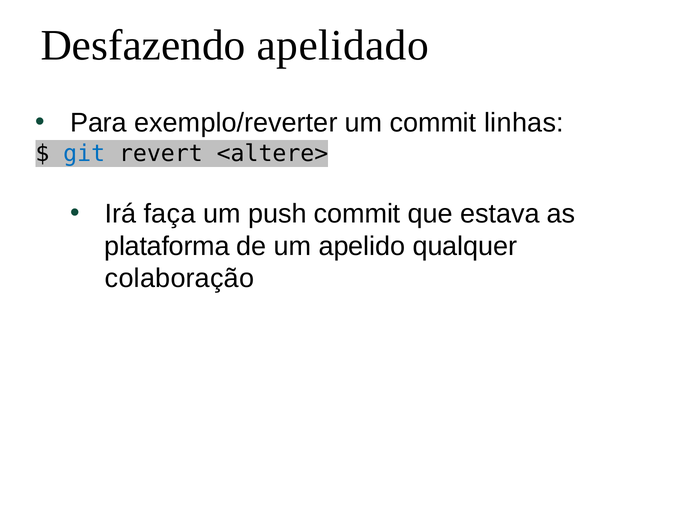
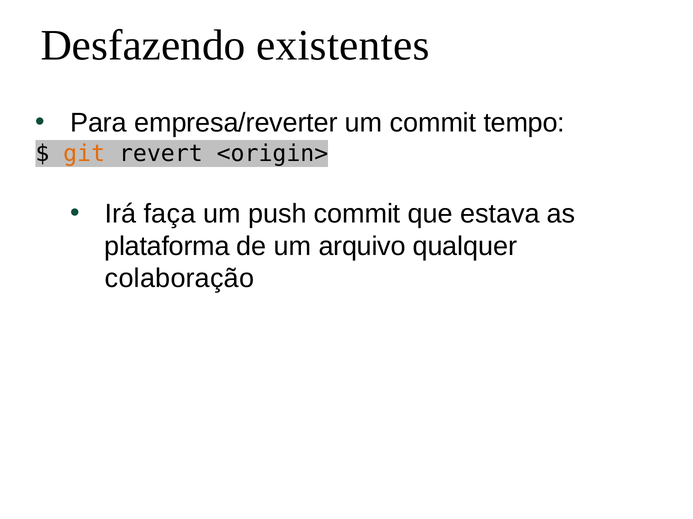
apelidado: apelidado -> existentes (343, 45)
exemplo/reverter: exemplo/reverter -> empresa/reverter (236, 123)
linhas: linhas -> tempo (524, 123)
git colour: blue -> orange (84, 154)
<altere>: <altere> -> <origin> (272, 154)
apelido: apelido -> arquivo (362, 246)
